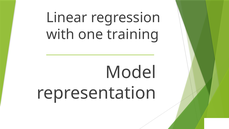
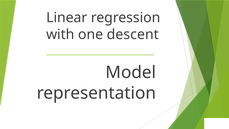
training: training -> descent (133, 34)
